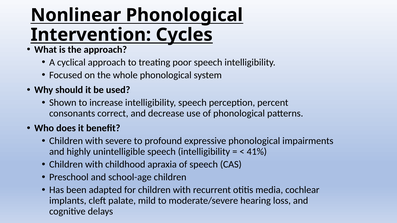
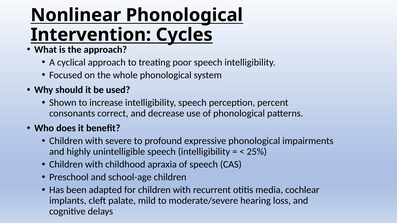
41%: 41% -> 25% (257, 152)
